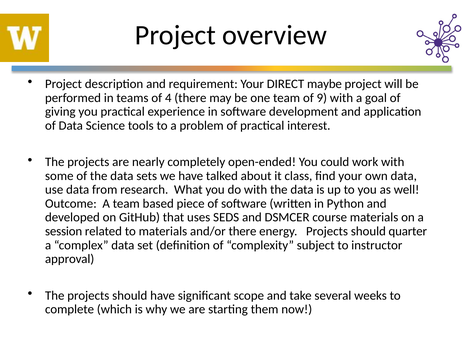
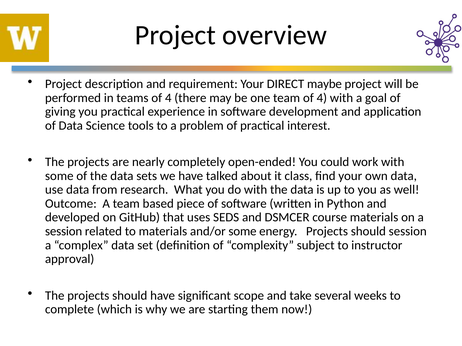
team of 9: 9 -> 4 (322, 98)
and/or there: there -> some (243, 232)
should quarter: quarter -> session (408, 232)
